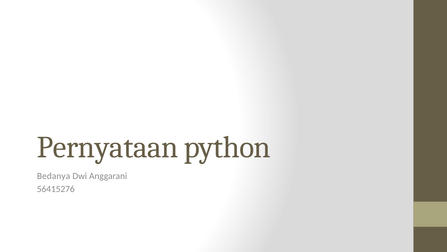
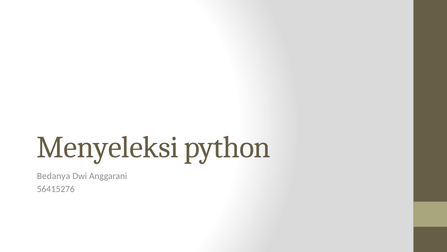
Pernyataan: Pernyataan -> Menyeleksi (108, 147)
